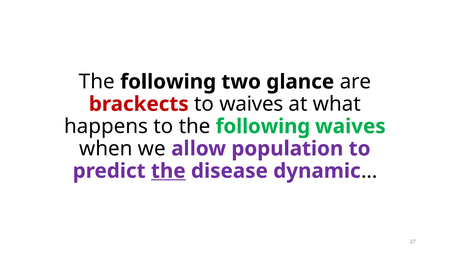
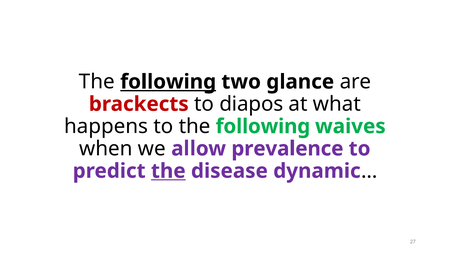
following underline: none -> present (168, 82)
to waives: waives -> diapos (251, 104)
population: population -> prevalence (287, 149)
